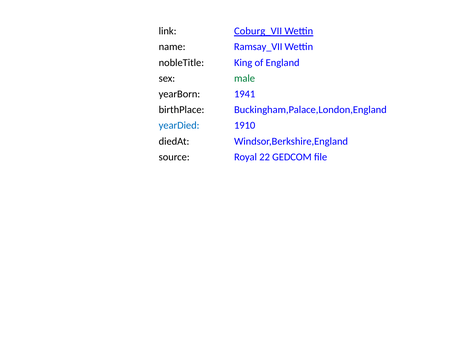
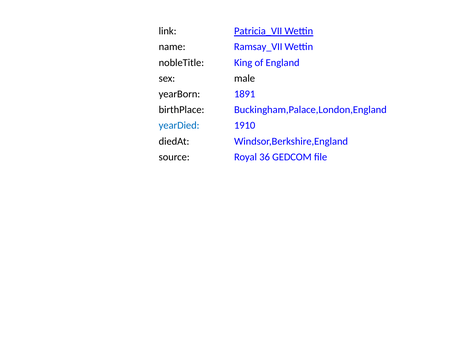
Coburg_VII: Coburg_VII -> Patricia_VII (258, 31)
male colour: green -> black (245, 78)
1941: 1941 -> 1891 (245, 94)
22: 22 -> 36 (265, 157)
